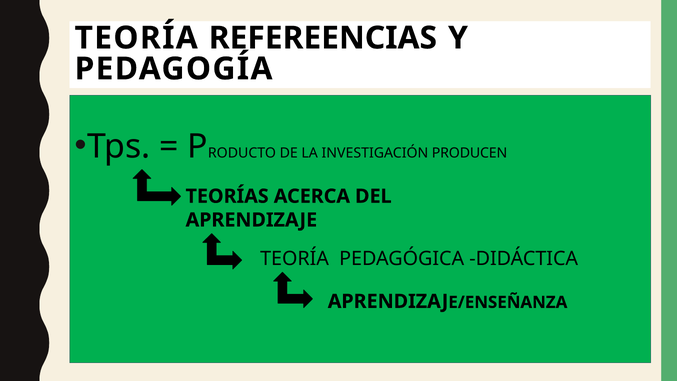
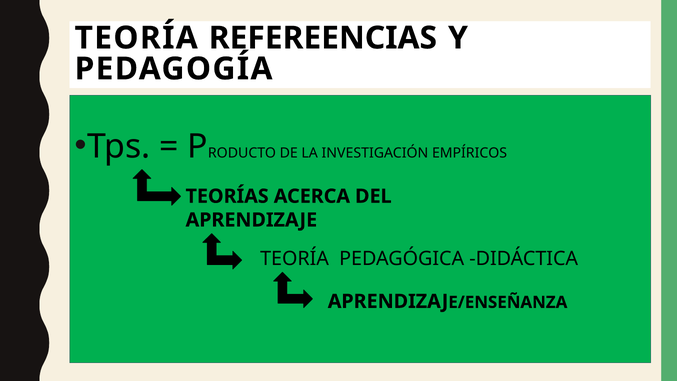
PRODUCEN: PRODUCEN -> EMPÍRICOS (470, 153)
